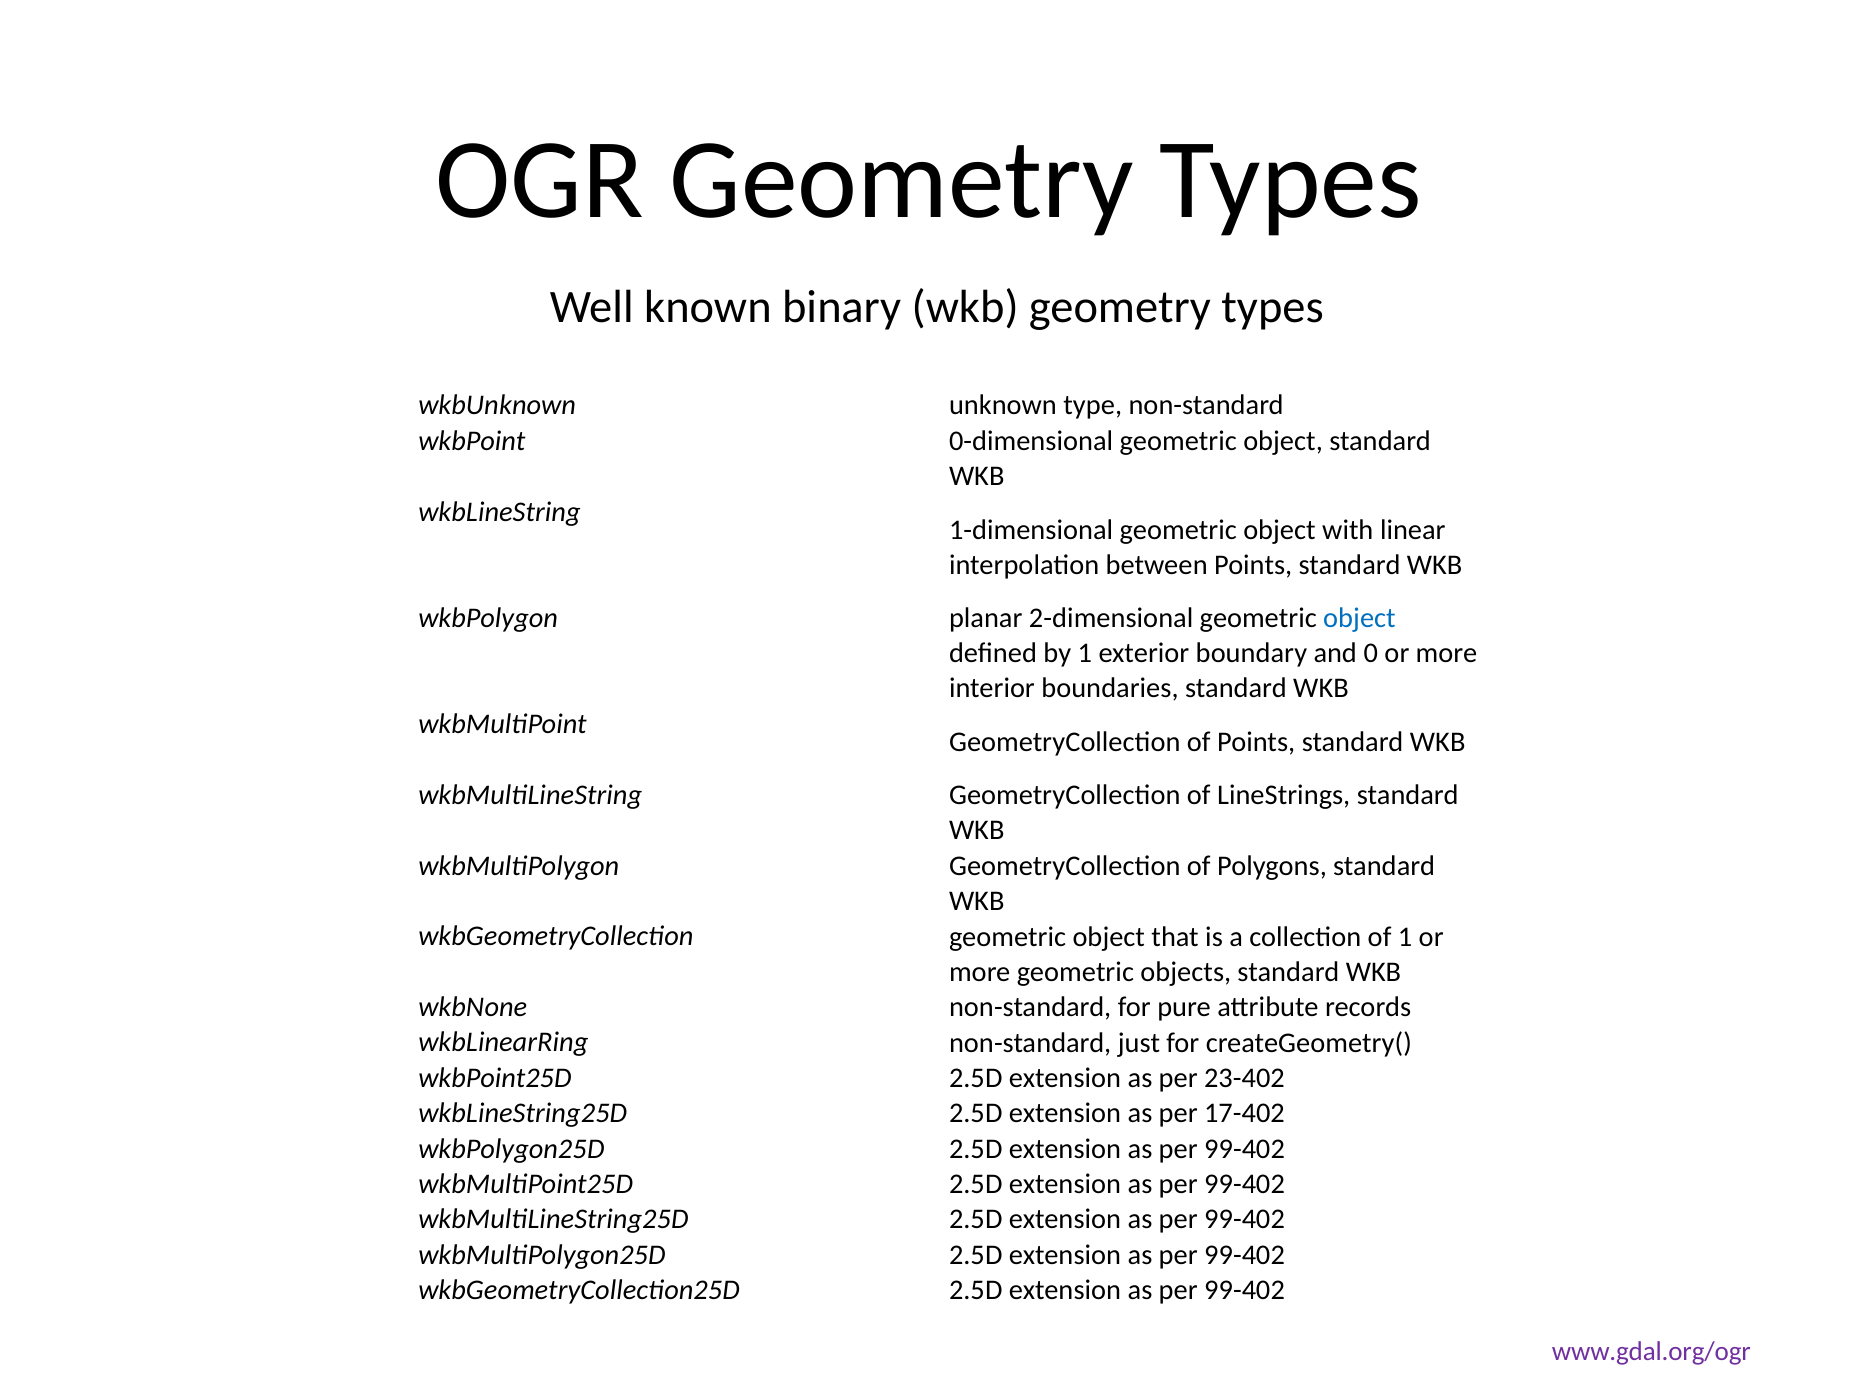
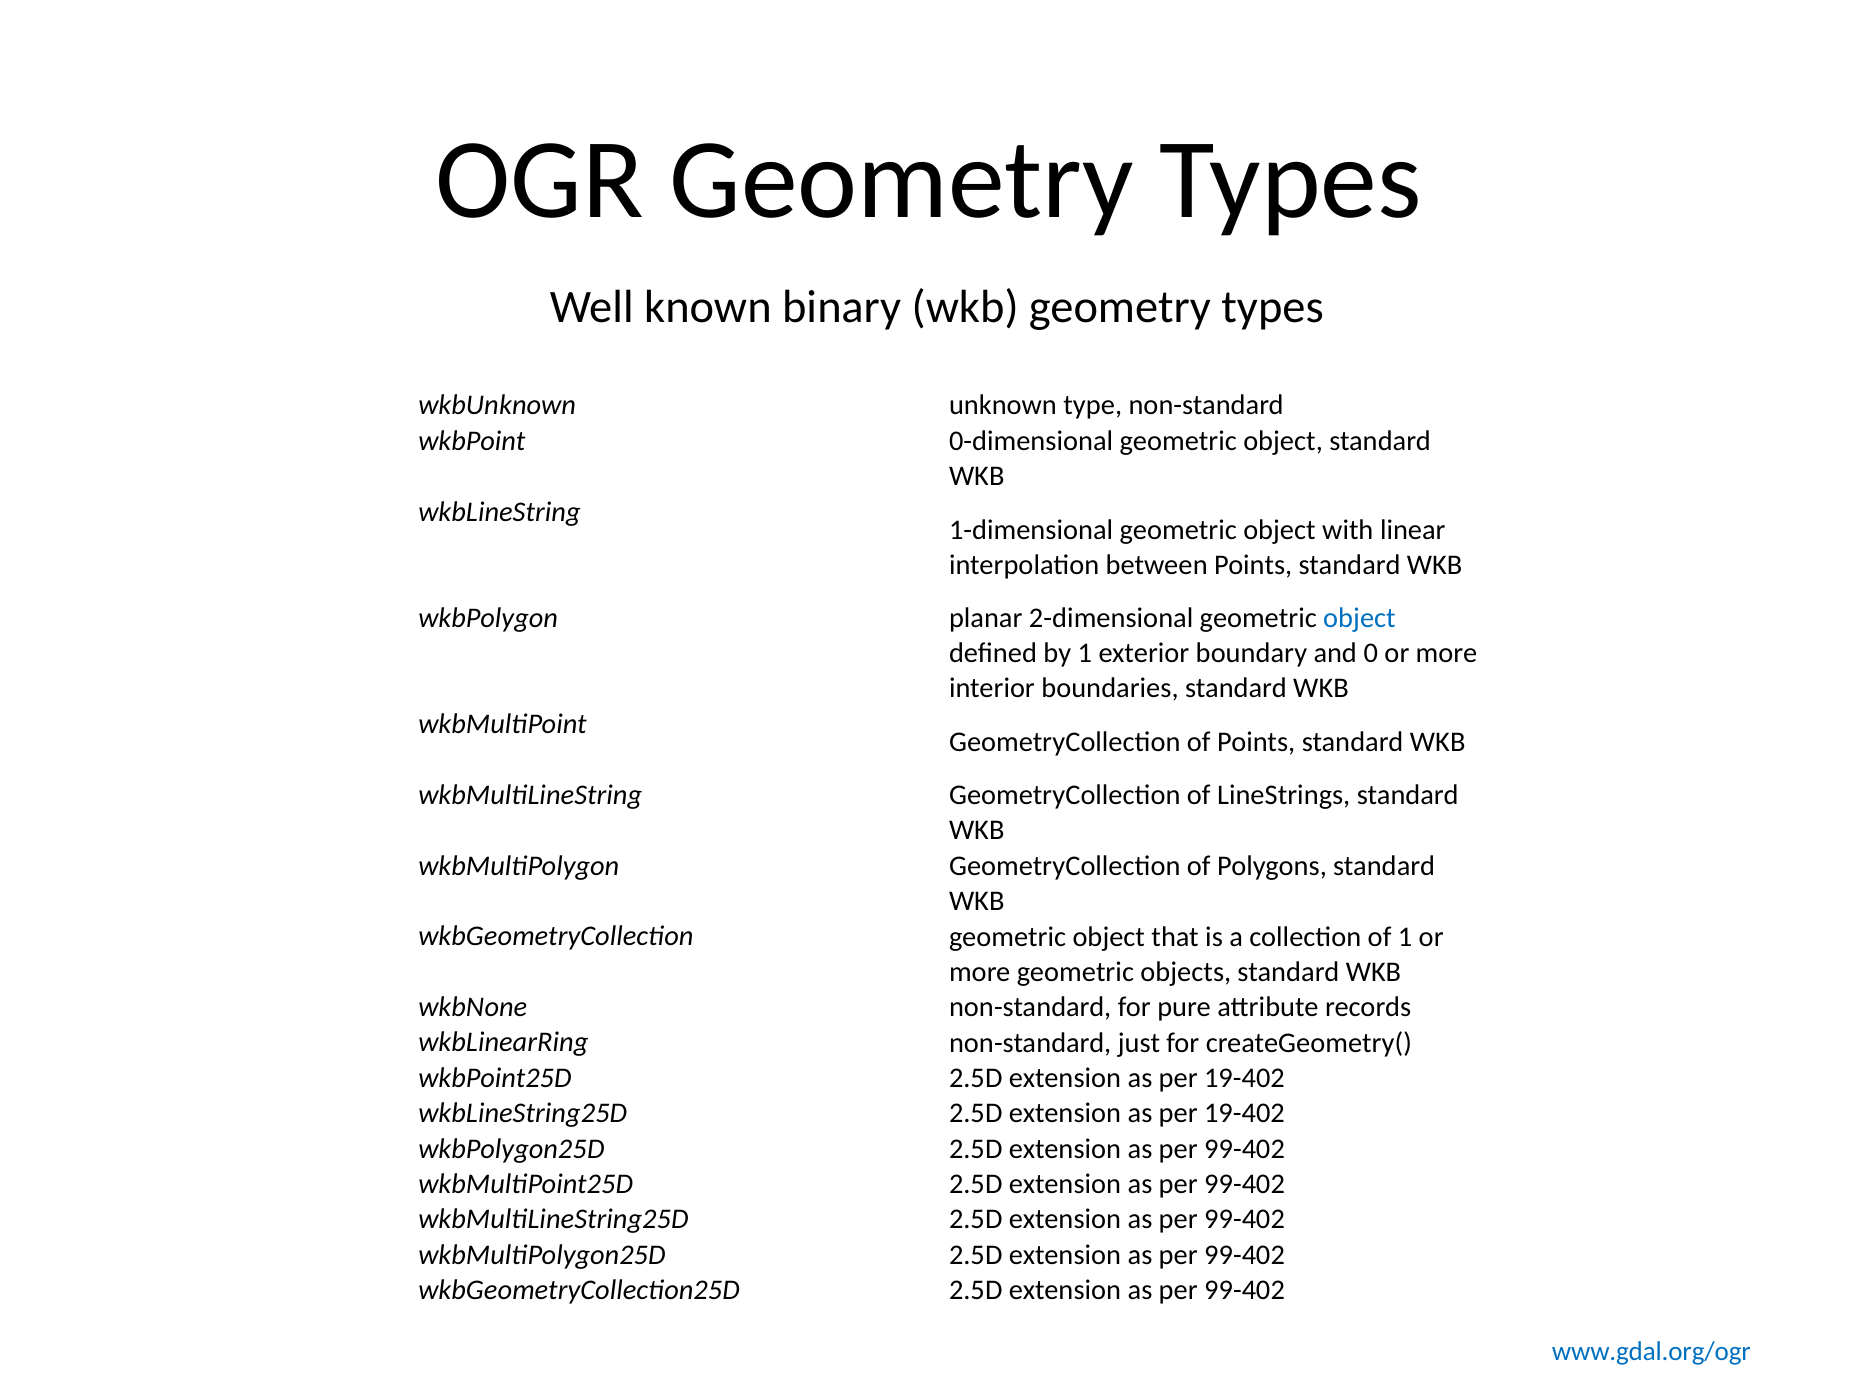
23-402: 23-402 -> 19-402 (1244, 1078)
17-402: 17-402 -> 19-402 (1244, 1113)
www.gdal.org/ogr colour: purple -> blue (1651, 1351)
